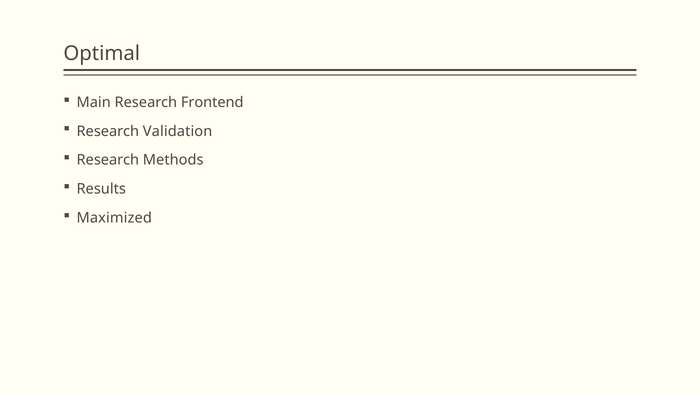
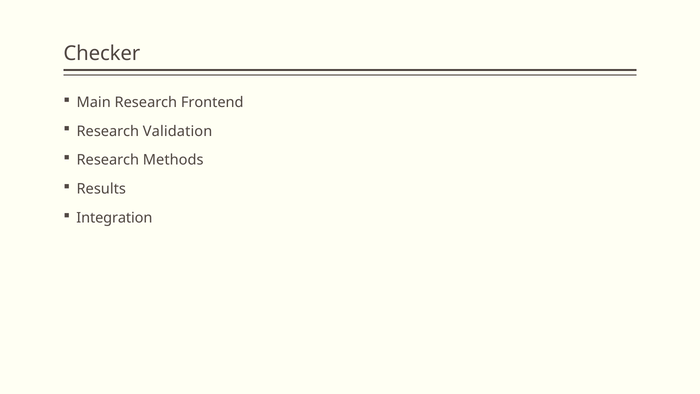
Optimal: Optimal -> Checker (102, 54)
Maximized: Maximized -> Integration (114, 218)
